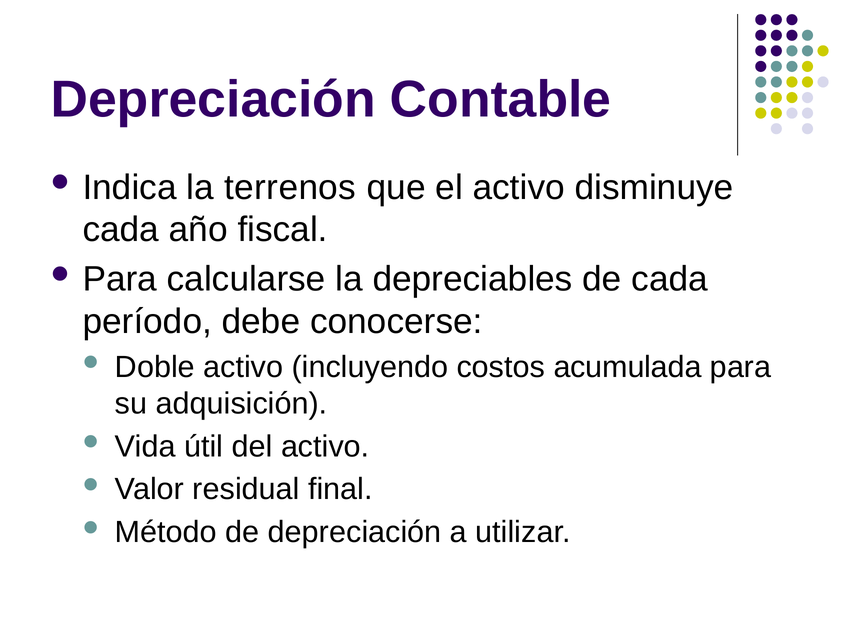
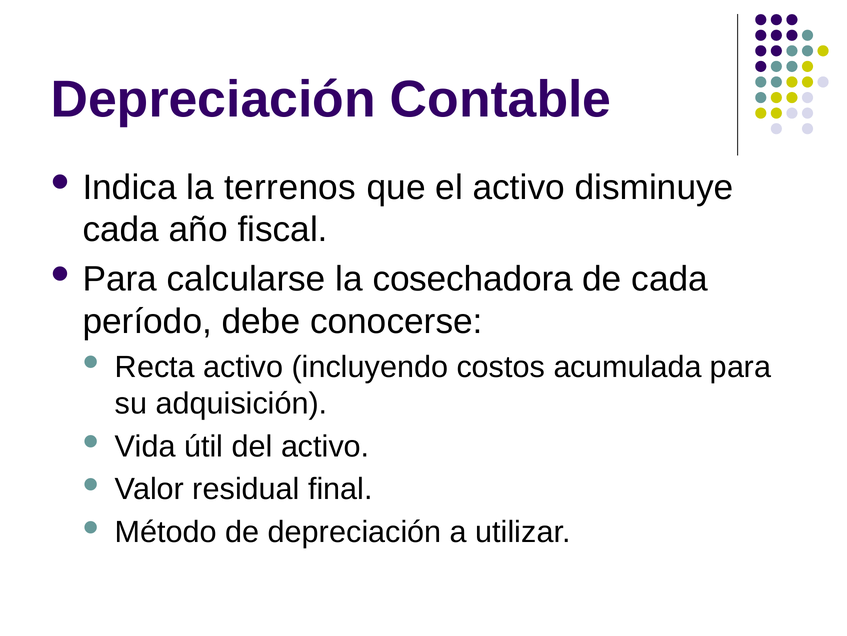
depreciables: depreciables -> cosechadora (473, 279)
Doble: Doble -> Recta (155, 367)
